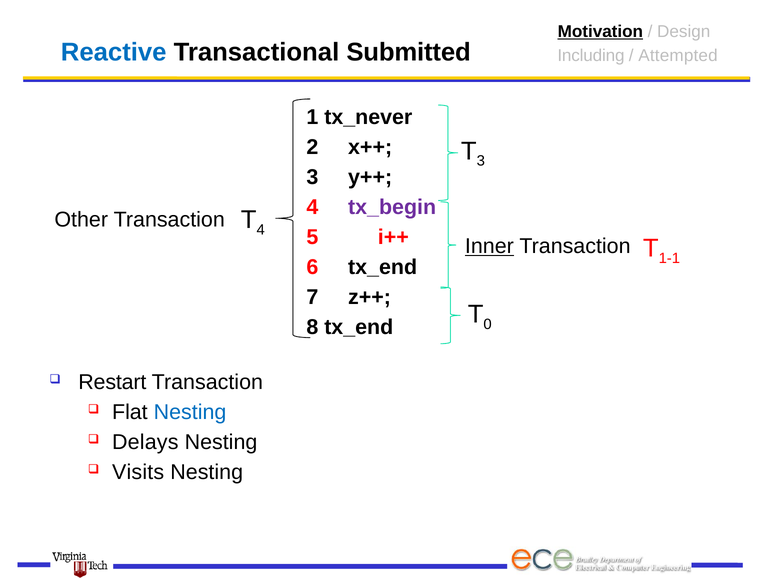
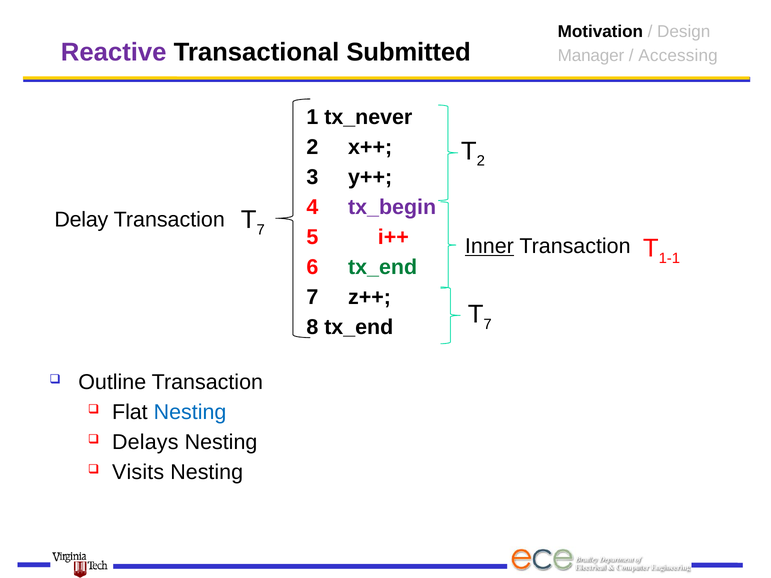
Motivation underline: present -> none (600, 32)
Reactive colour: blue -> purple (114, 52)
Including: Including -> Manager (591, 56)
Attempted: Attempted -> Accessing (678, 56)
3: 3 -> 2 (481, 161)
4: 4 -> 7 (261, 230)
Other: Other -> Delay (81, 220)
tx_end colour: black -> green (383, 267)
0: 0 -> 7 (488, 325)
Restart: Restart -> Outline (112, 383)
